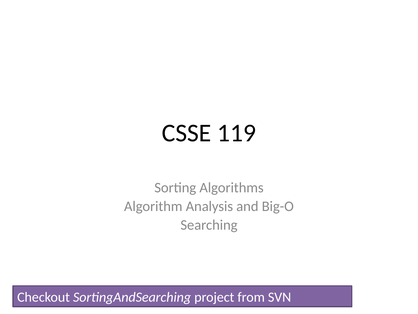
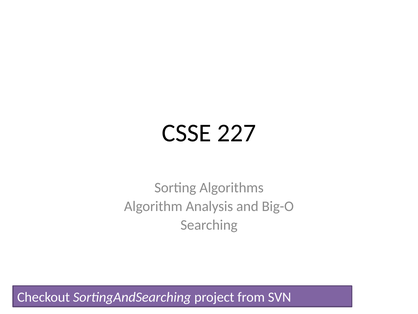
119: 119 -> 227 (237, 133)
